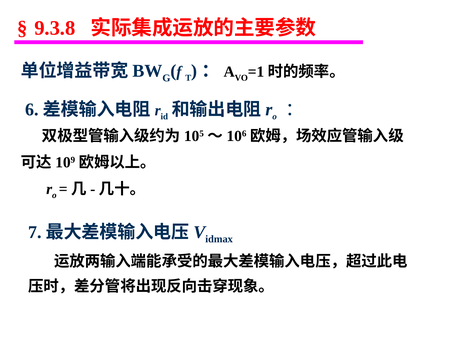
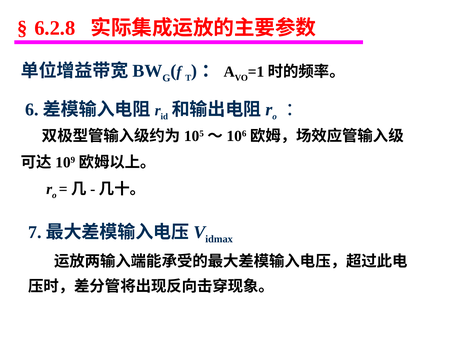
9.3.8: 9.3.8 -> 6.2.8 (55, 28)
